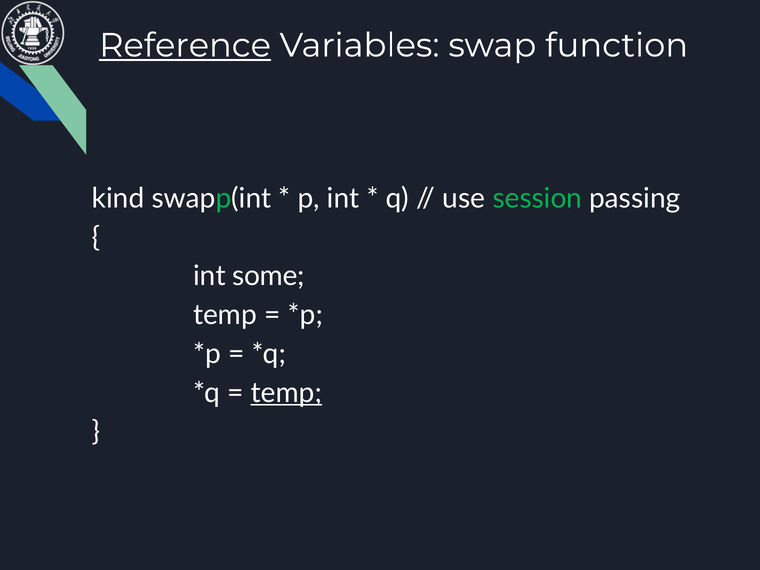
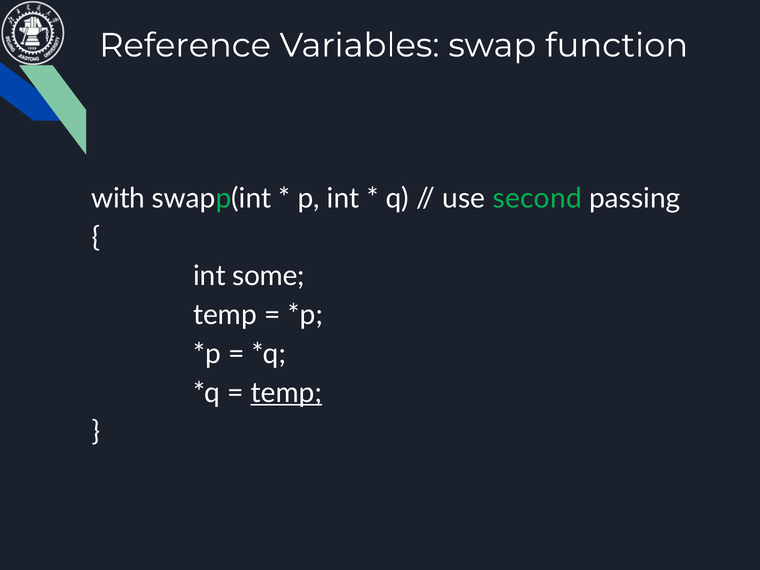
Reference underline: present -> none (185, 45)
kind: kind -> with (118, 198)
session: session -> second (537, 198)
